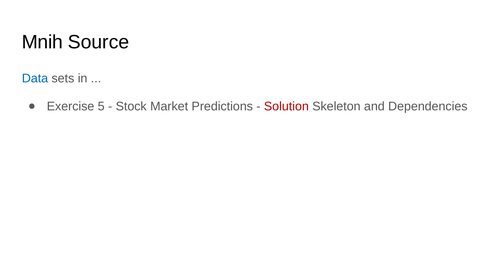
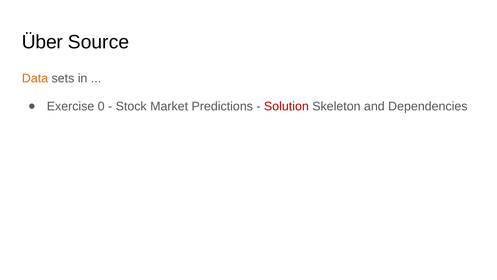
Mnih: Mnih -> Über (42, 42)
Data colour: blue -> orange (35, 78)
5: 5 -> 0 (101, 106)
